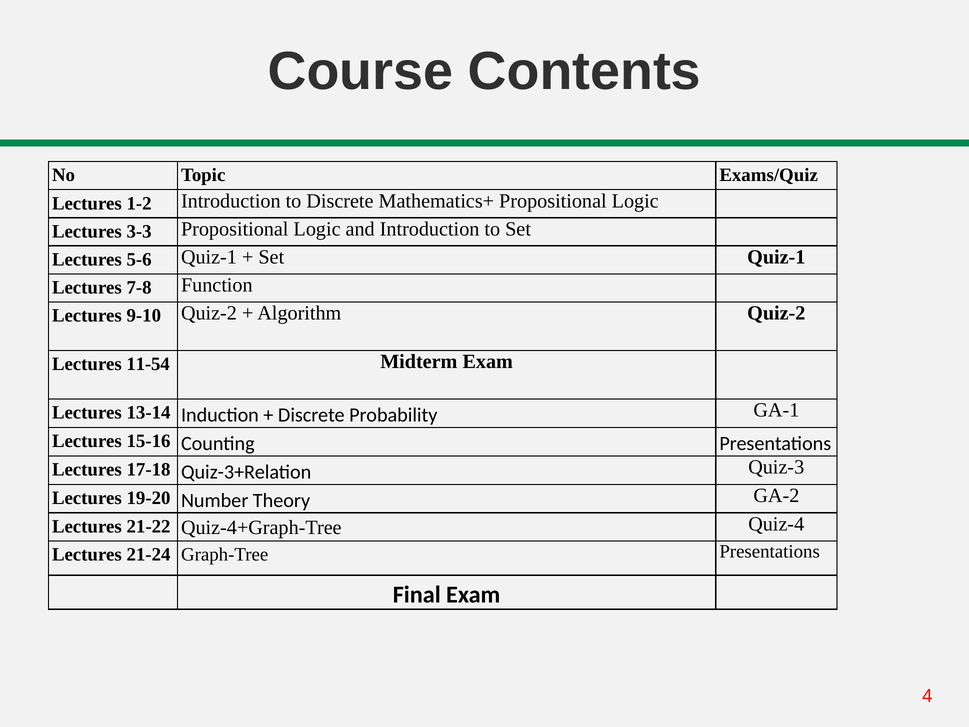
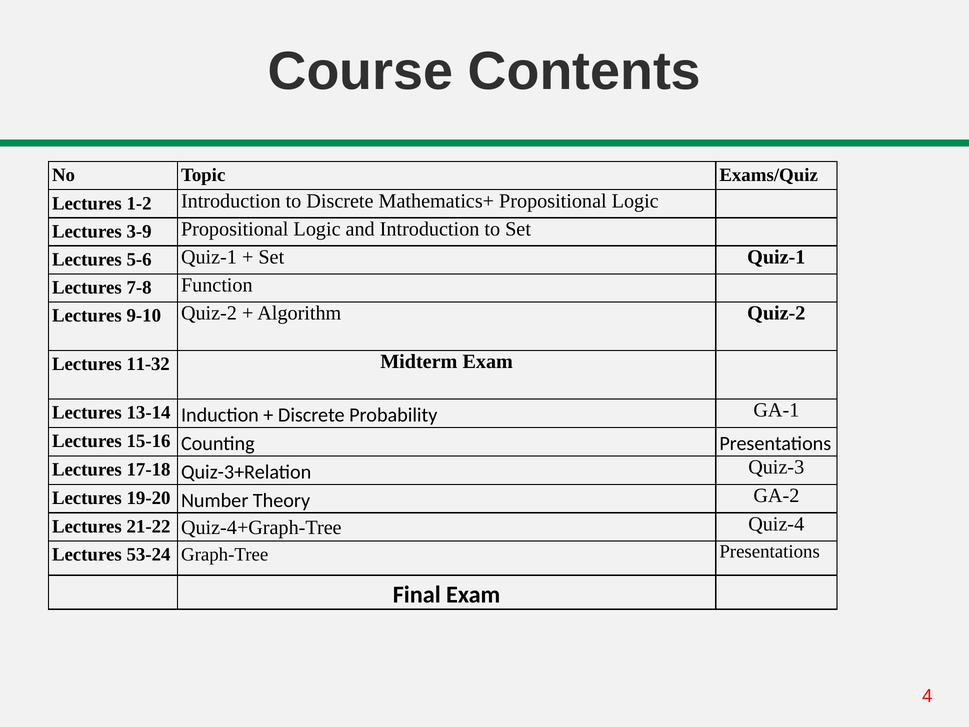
3-3: 3-3 -> 3-9 (139, 231)
11-54: 11-54 -> 11-32 (148, 364)
21-24: 21-24 -> 53-24 (149, 554)
